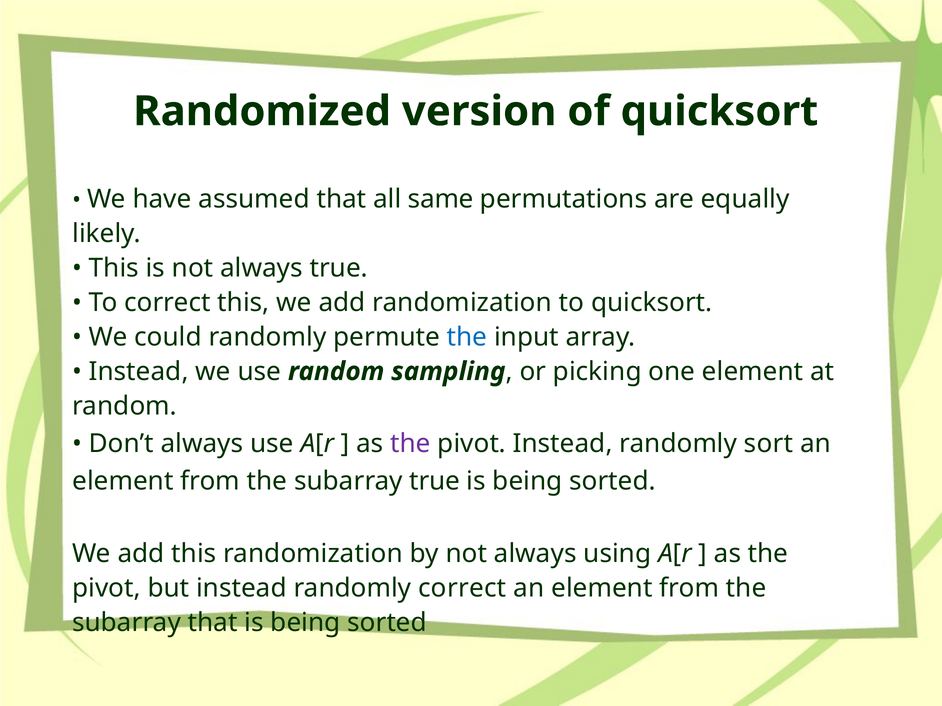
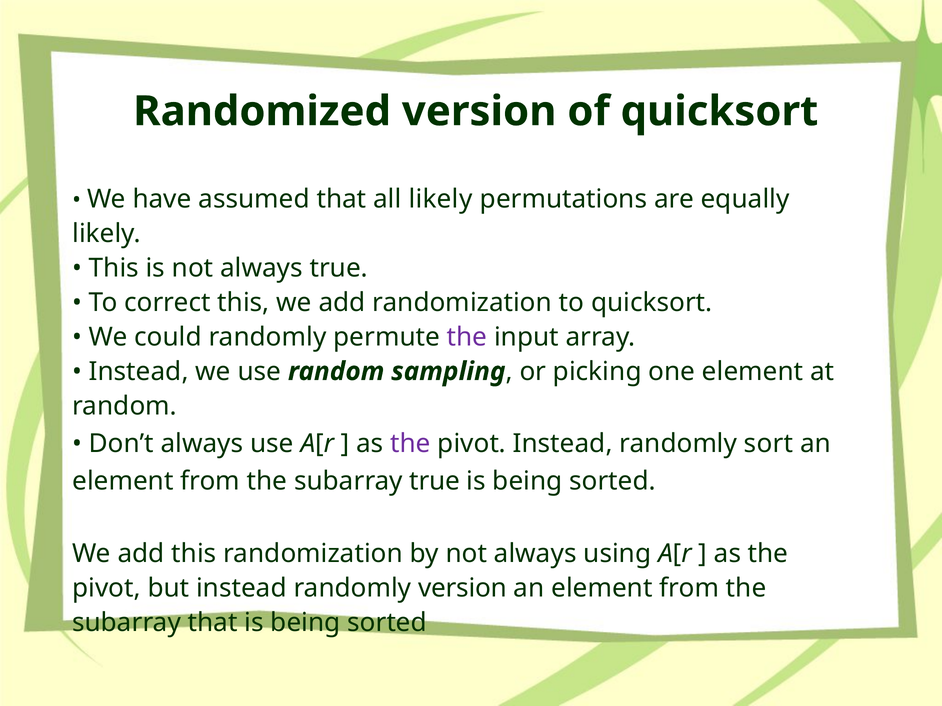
all same: same -> likely (441, 199)
the colour: blue -> purple (467, 337)
randomly correct: correct -> version (463, 588)
